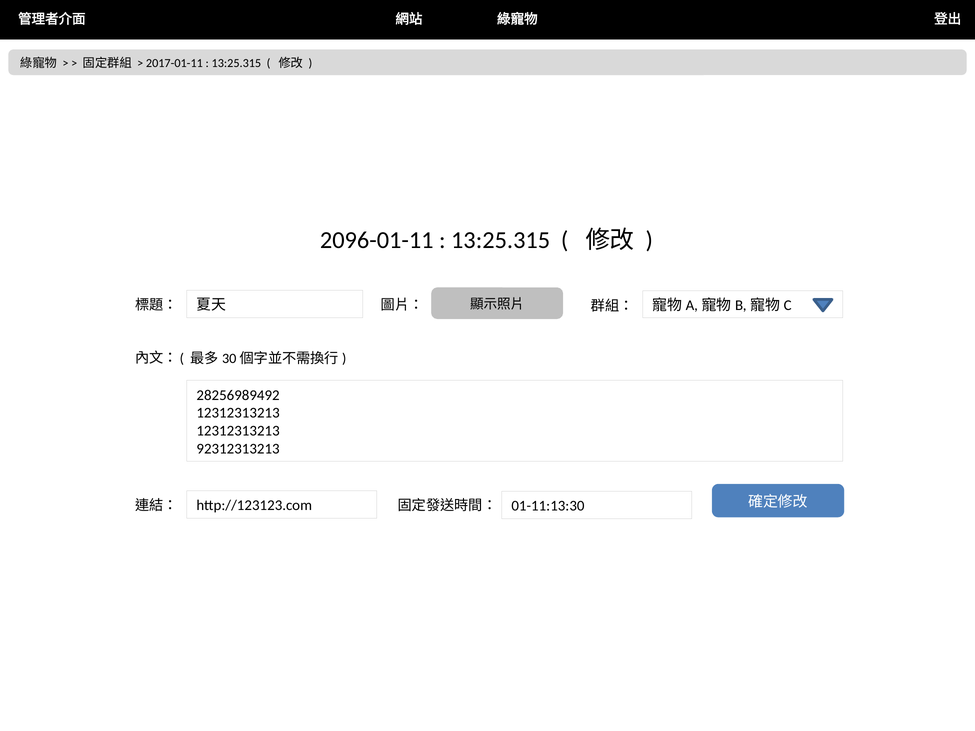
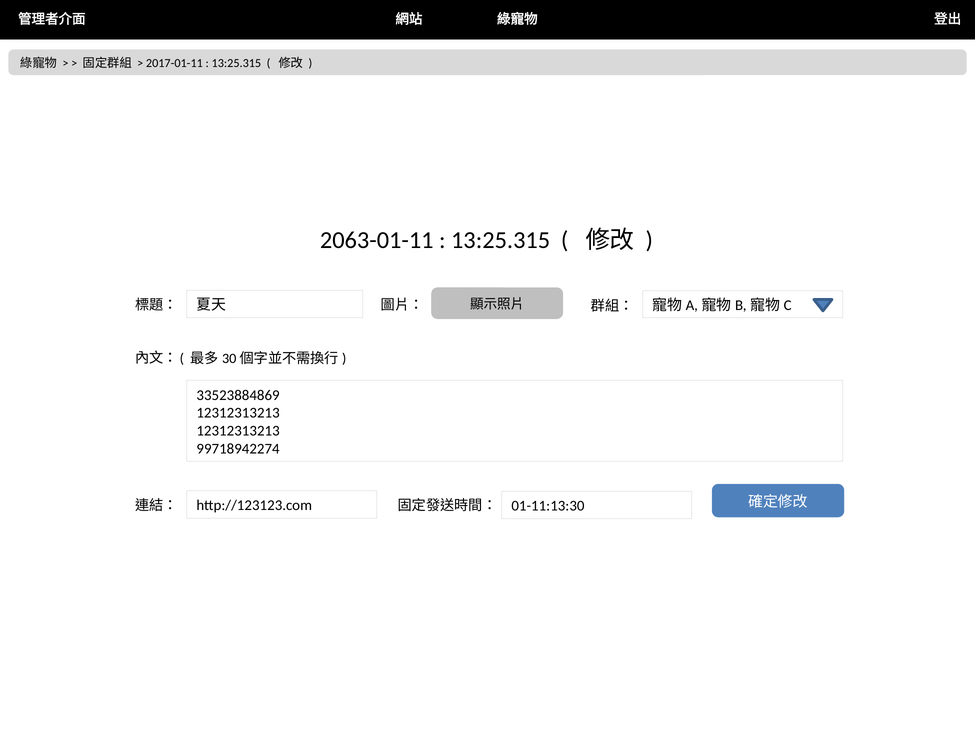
2096-01-11: 2096-01-11 -> 2063-01-11 (377, 240)
28256989492: 28256989492 -> 33523884869 (238, 395)
92312313213: 92312313213 -> 99718942274 (238, 449)
